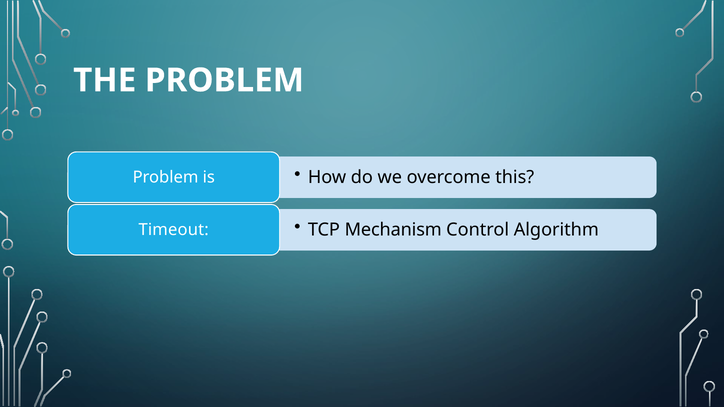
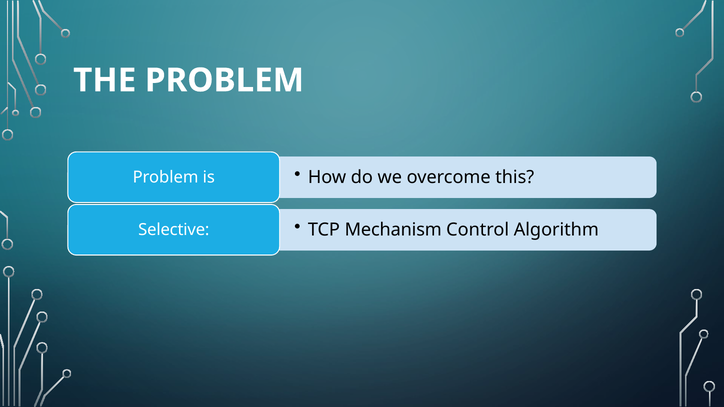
Timeout: Timeout -> Selective (174, 230)
